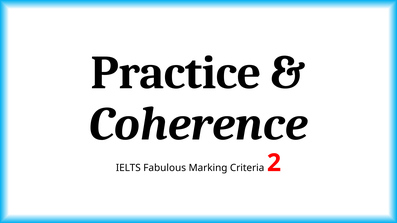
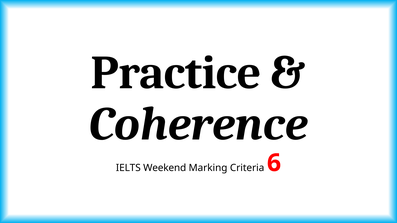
Fabulous: Fabulous -> Weekend (165, 168)
2: 2 -> 6 (274, 163)
